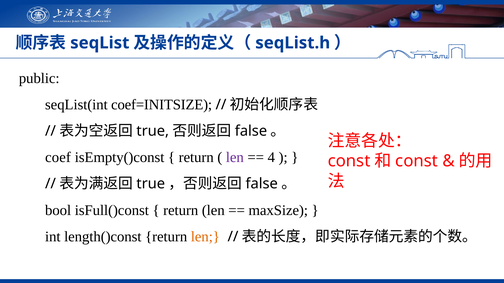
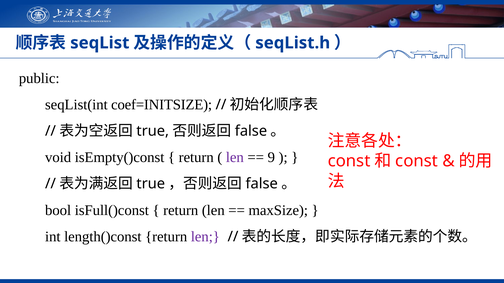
coef: coef -> void (58, 158)
4: 4 -> 9 (271, 158)
len colour: orange -> purple (205, 237)
